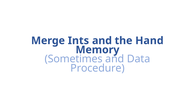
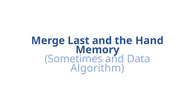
Ints: Ints -> Last (79, 41)
Procedure: Procedure -> Algorithm (97, 68)
